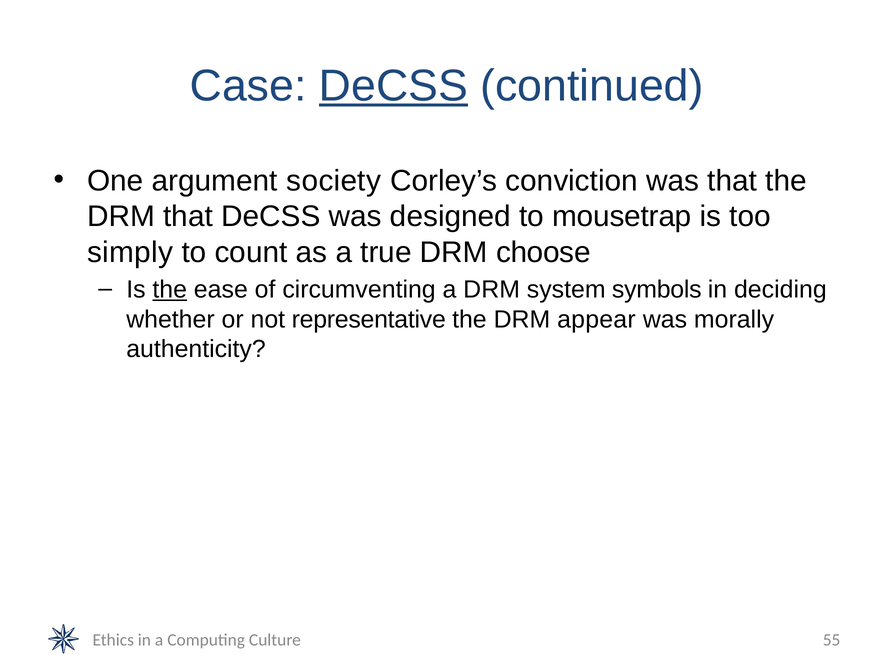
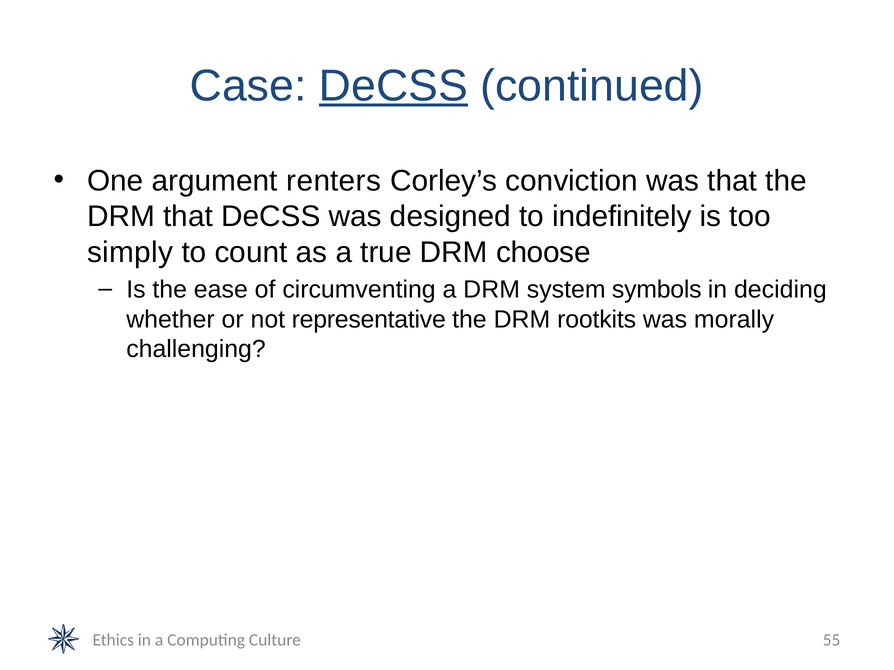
society: society -> renters (334, 181)
mousetrap: mousetrap -> indefinitely (622, 217)
the underline: present -> none (170, 290)
appear: appear -> rootkits (597, 320)
authenticity: authenticity -> challenging (196, 349)
